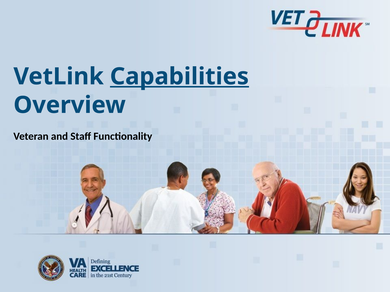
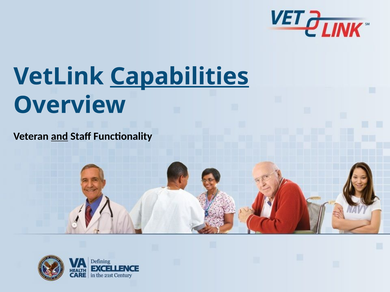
and underline: none -> present (59, 137)
